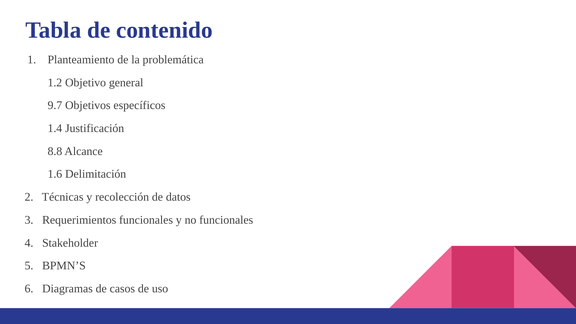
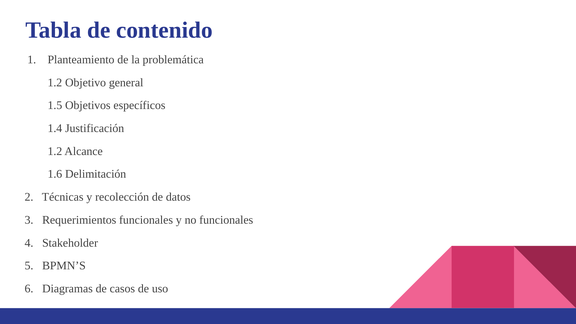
9.7: 9.7 -> 1.5 (55, 105)
8.8: 8.8 -> 1.2 (55, 151)
